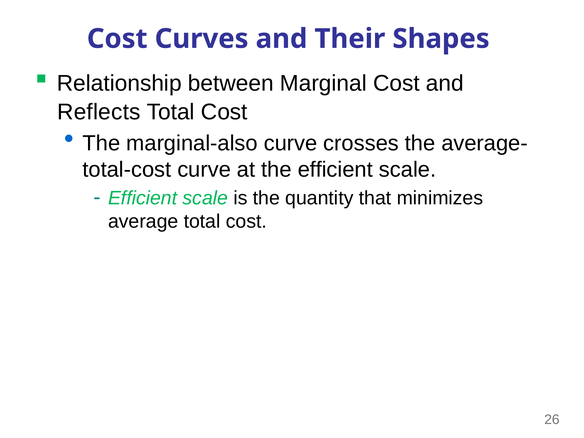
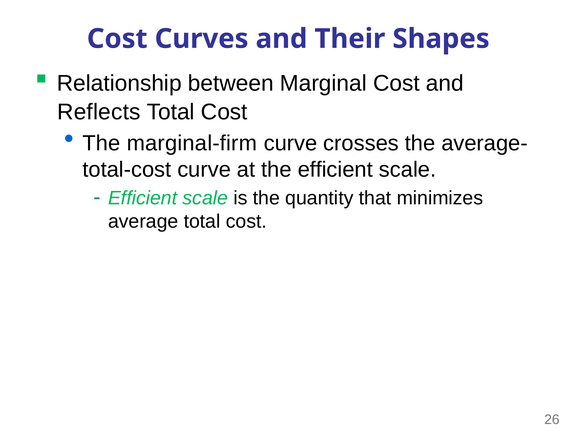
marginal-also: marginal-also -> marginal-firm (192, 143)
